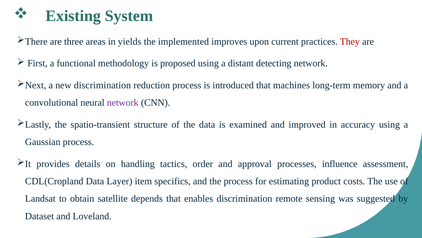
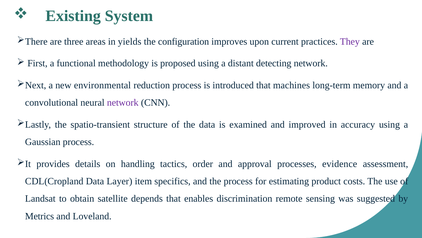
implemented: implemented -> configuration (184, 42)
They colour: red -> purple (350, 42)
new discrimination: discrimination -> environmental (102, 85)
influence: influence -> evidence (340, 163)
Dataset: Dataset -> Metrics (40, 216)
